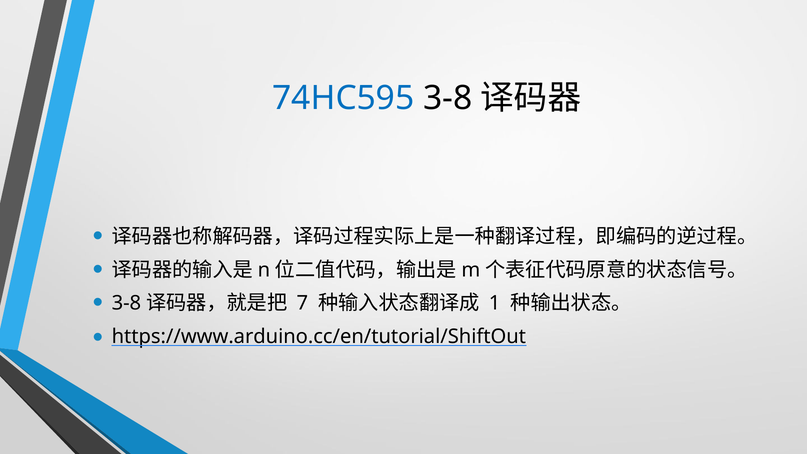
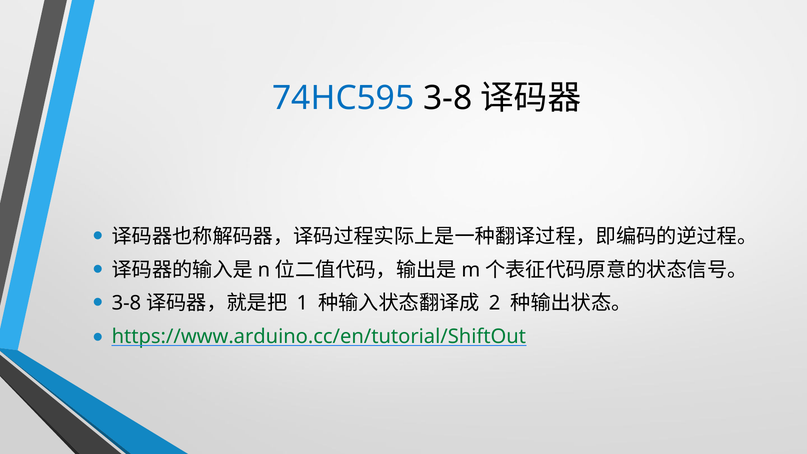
7: 7 -> 1 (302, 303)
1: 1 -> 2 (495, 303)
https://www.arduino.cc/en/tutorial/ShiftOut colour: black -> green (319, 336)
